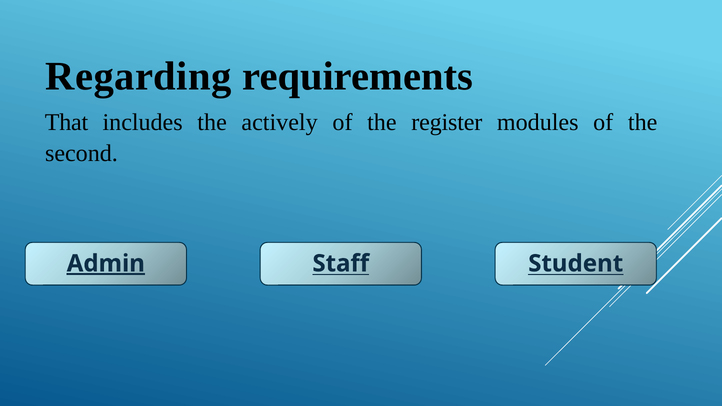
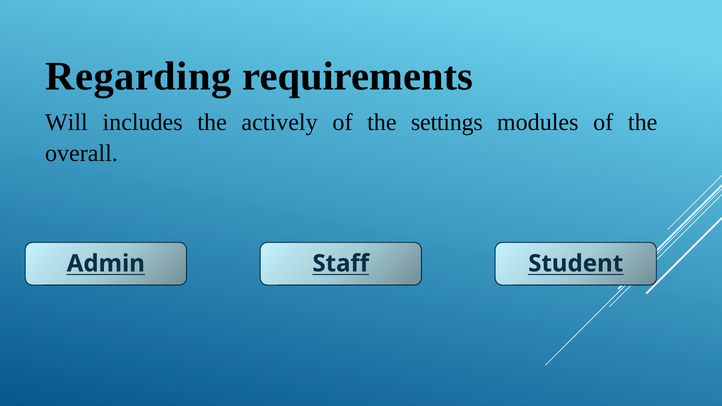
That: That -> Will (66, 122)
register: register -> settings (447, 122)
second: second -> overall (81, 153)
Admin underline: present -> none (106, 264)
